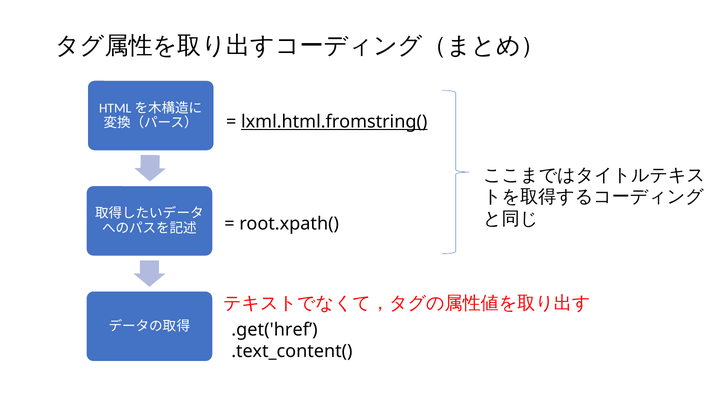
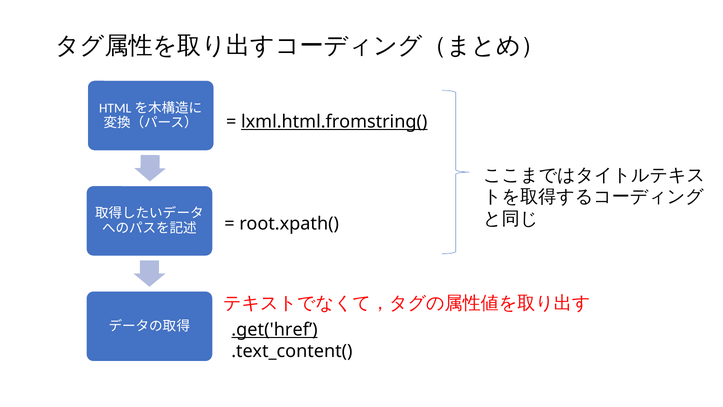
.get('href underline: none -> present (274, 329)
